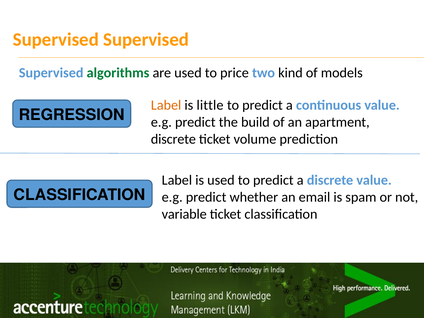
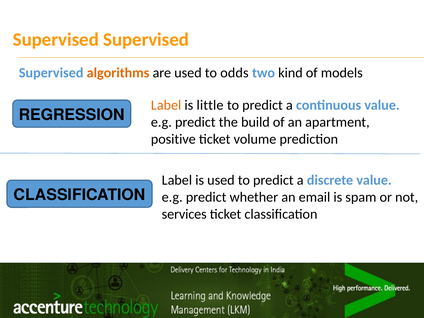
algorithms colour: green -> orange (118, 73)
price: price -> odds (234, 73)
discrete: discrete -> positive (173, 139)
variable: variable -> services (184, 214)
